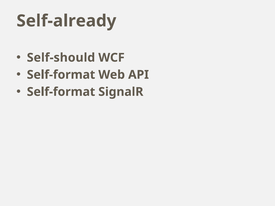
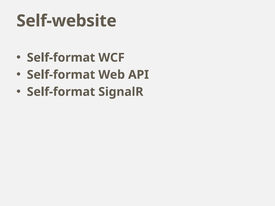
Self-already: Self-already -> Self-website (67, 21)
Self-should: Self-should -> Self-format (61, 58)
